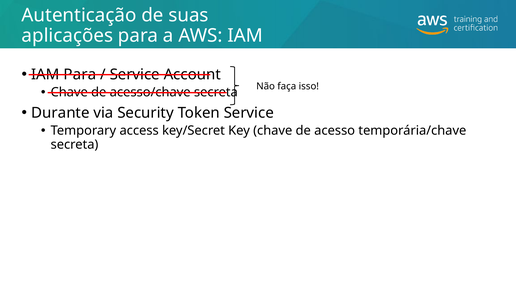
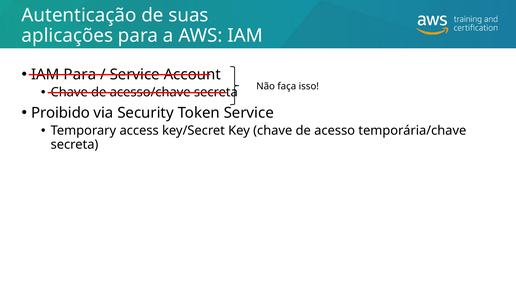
Durante: Durante -> Proibido (61, 113)
